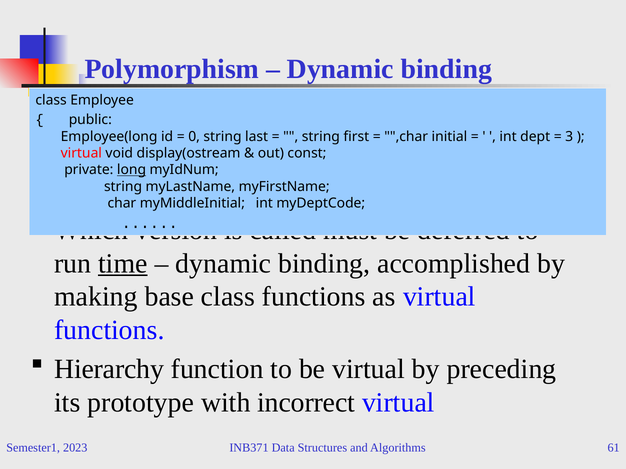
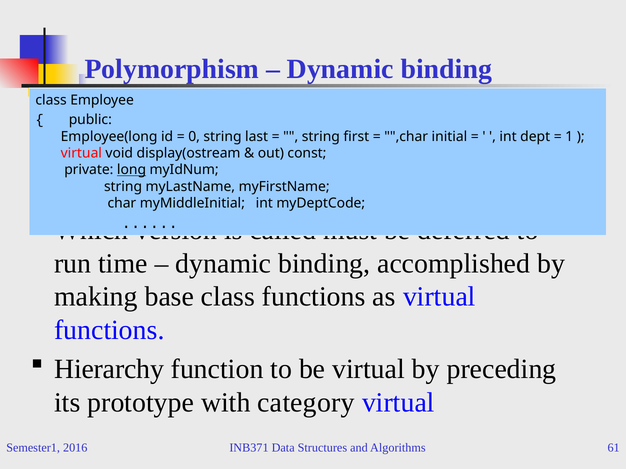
3: 3 -> 1 (569, 137)
time underline: present -> none (123, 264)
incorrect: incorrect -> category (306, 403)
2023: 2023 -> 2016 (75, 448)
